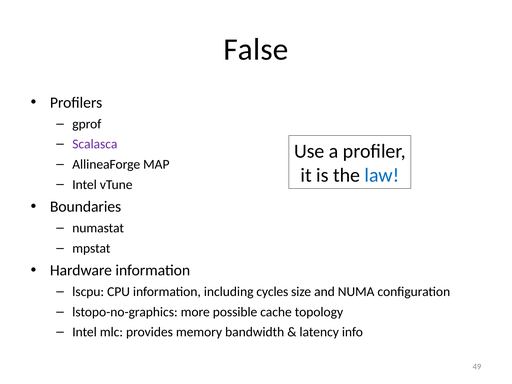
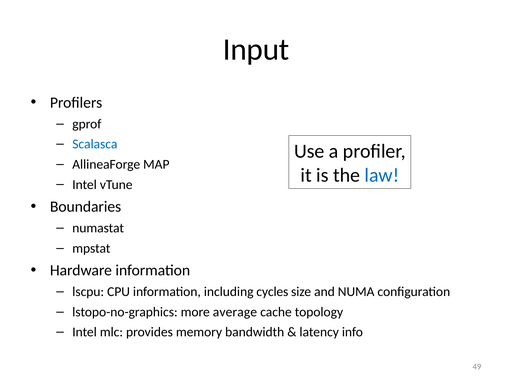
False: False -> Input (256, 50)
Scalasca colour: purple -> blue (95, 144)
possible: possible -> average (235, 312)
